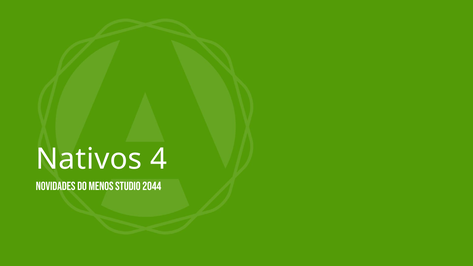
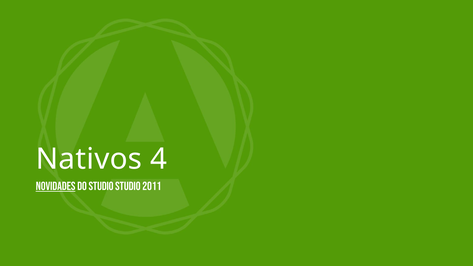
Novidades underline: none -> present (56, 186)
do Menos: Menos -> Studio (101, 186)
2044: 2044 -> 2011 (152, 186)
